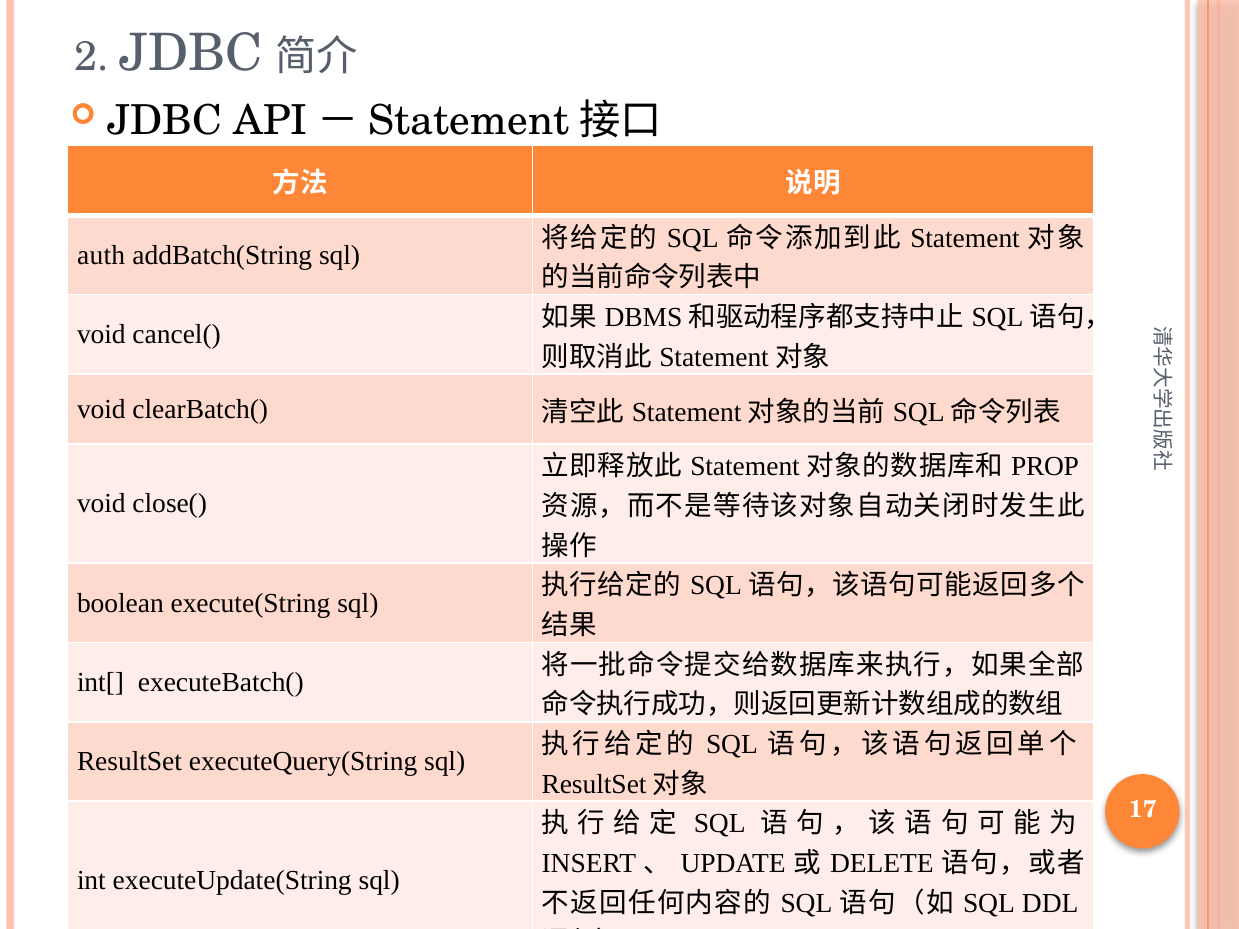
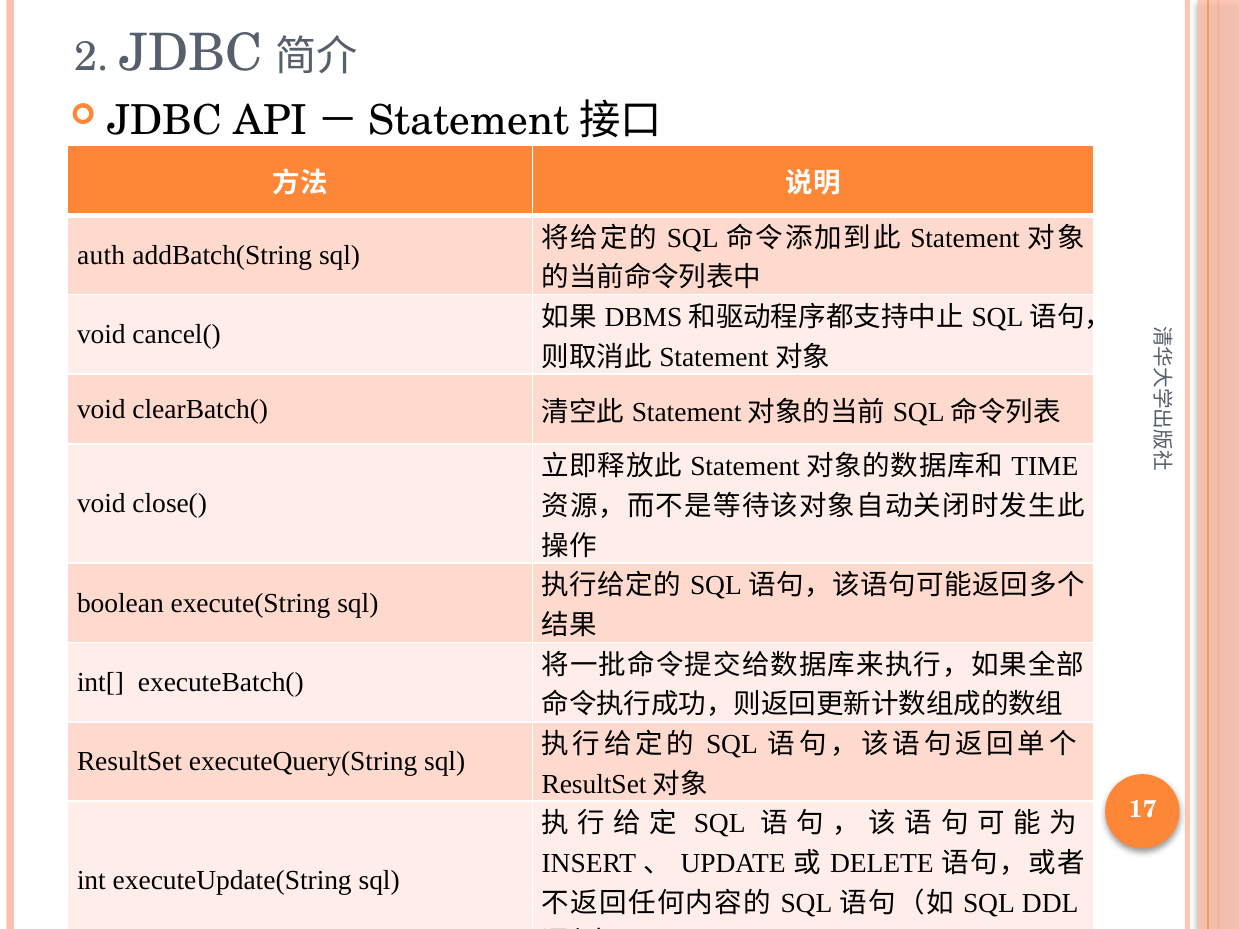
PROP: PROP -> TIME (1045, 467)
